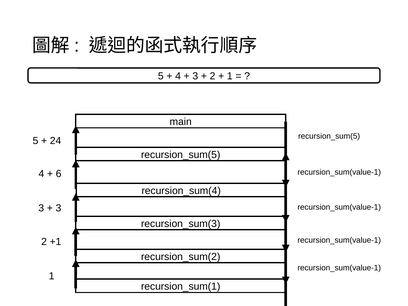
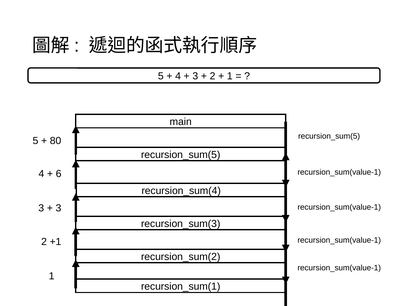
24: 24 -> 80 (56, 141)
